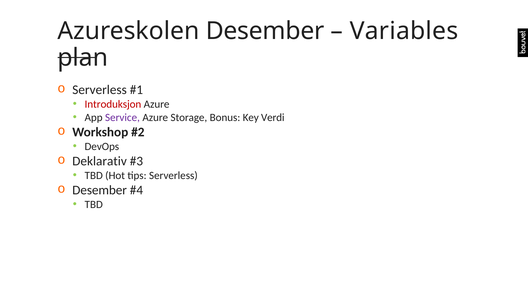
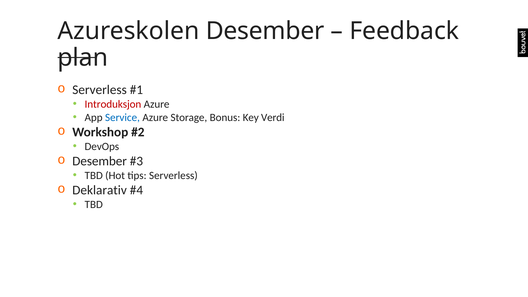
Variables: Variables -> Feedback (404, 31)
Service colour: purple -> blue (122, 117)
Deklarativ: Deklarativ -> Desember (100, 161)
Desember: Desember -> Deklarativ (100, 190)
